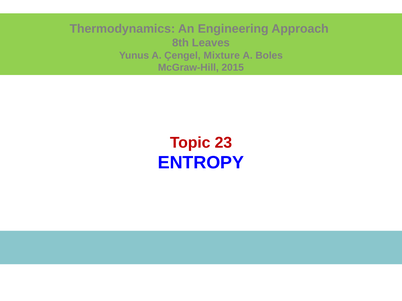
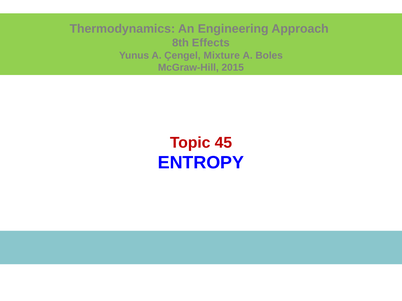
Leaves: Leaves -> Effects (211, 43)
23: 23 -> 45 (223, 143)
